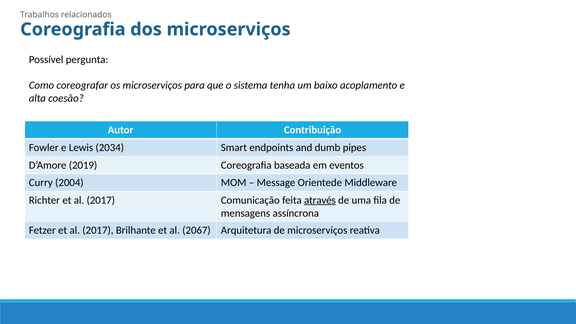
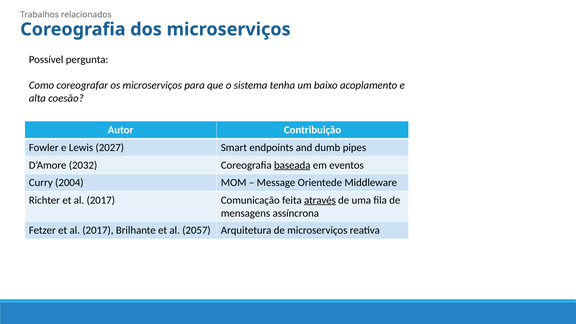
2034: 2034 -> 2027 (110, 148)
2019: 2019 -> 2032 (83, 165)
baseada underline: none -> present (292, 165)
2067: 2067 -> 2057 (196, 230)
